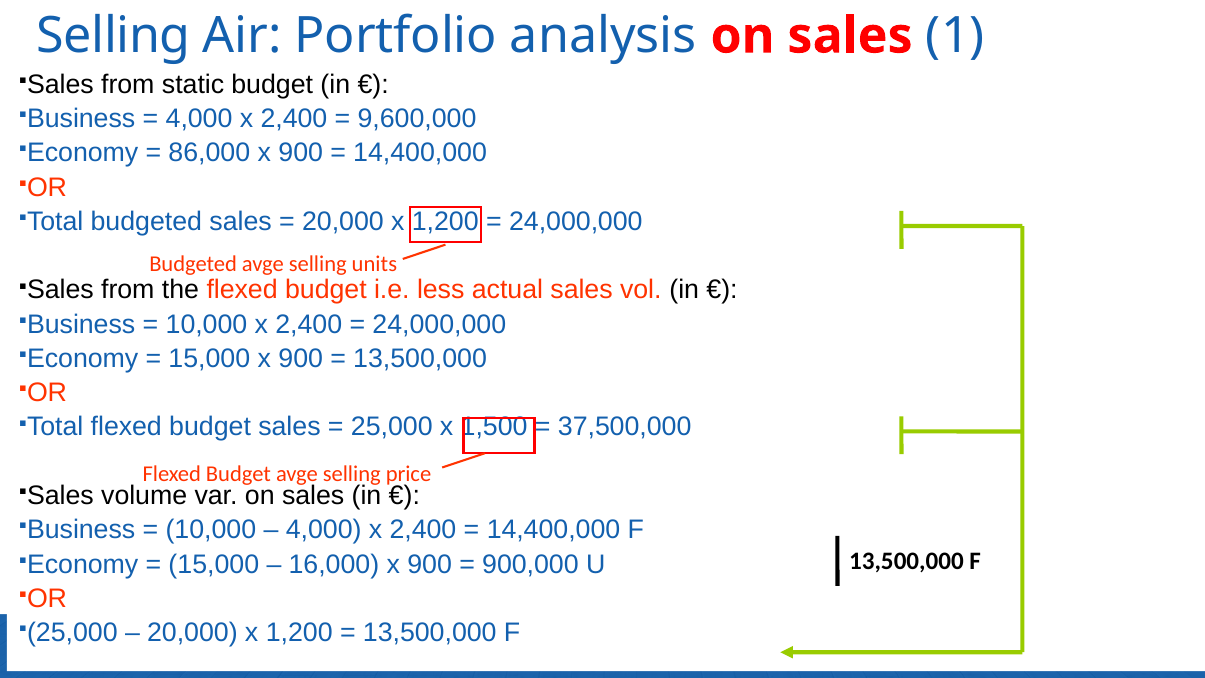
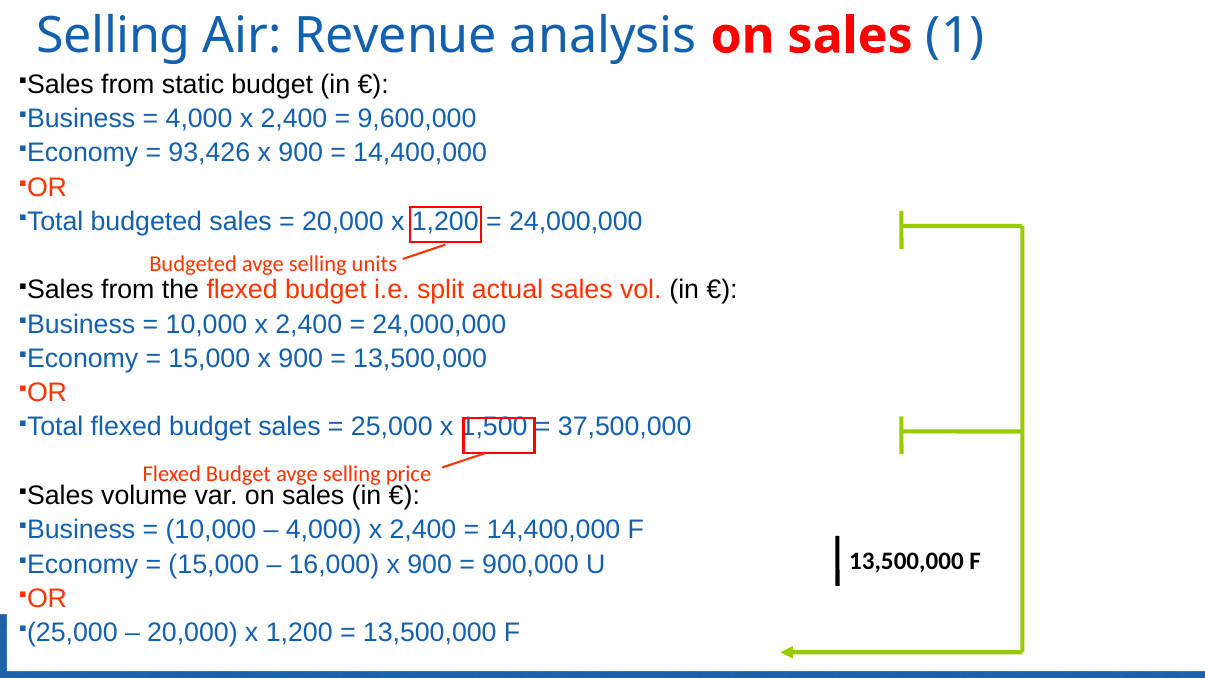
Portfolio: Portfolio -> Revenue (396, 36)
86,000: 86,000 -> 93,426 (209, 153)
less: less -> split (441, 290)
